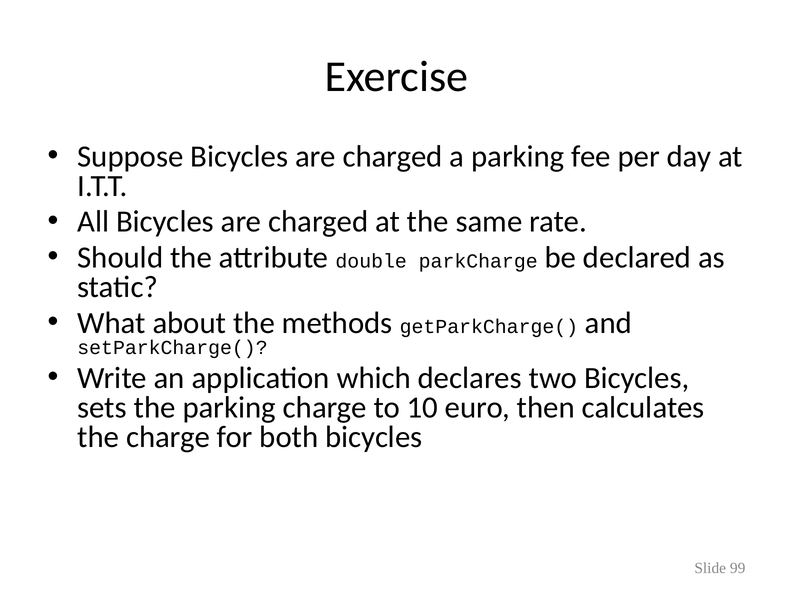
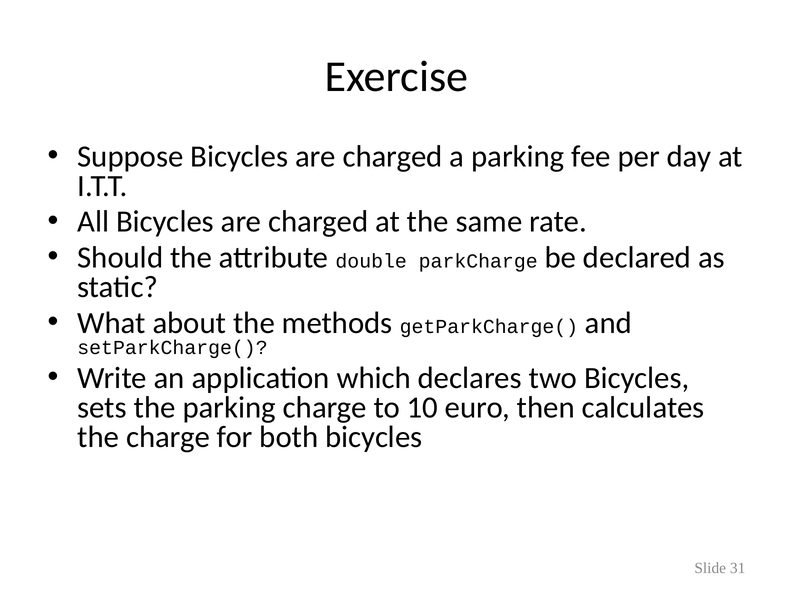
99: 99 -> 31 (738, 568)
